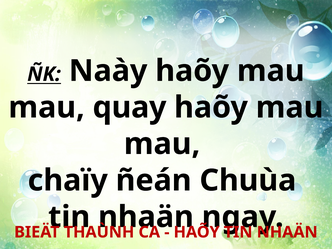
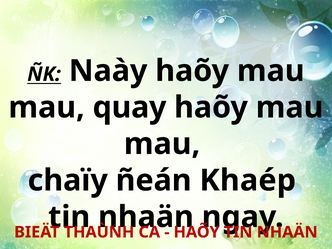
Chuùa: Chuùa -> Khaép (248, 180)
